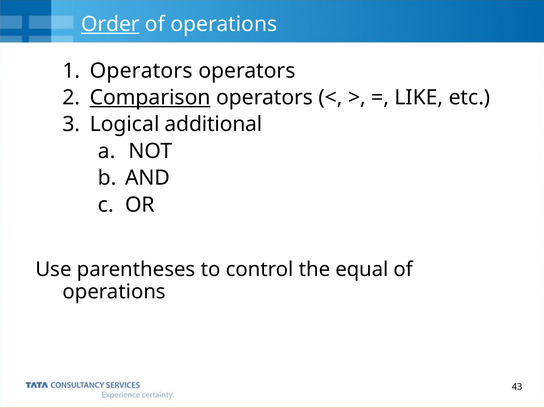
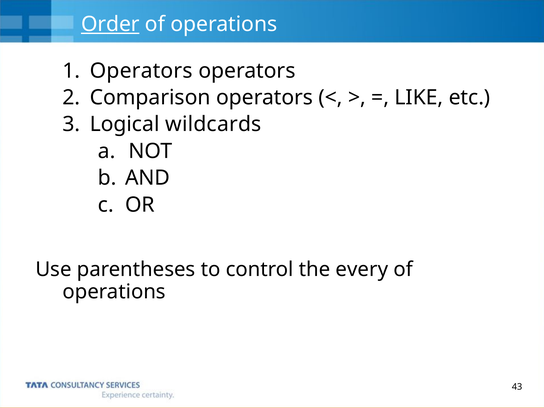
Comparison underline: present -> none (150, 98)
additional: additional -> wildcards (213, 124)
equal: equal -> every (362, 270)
